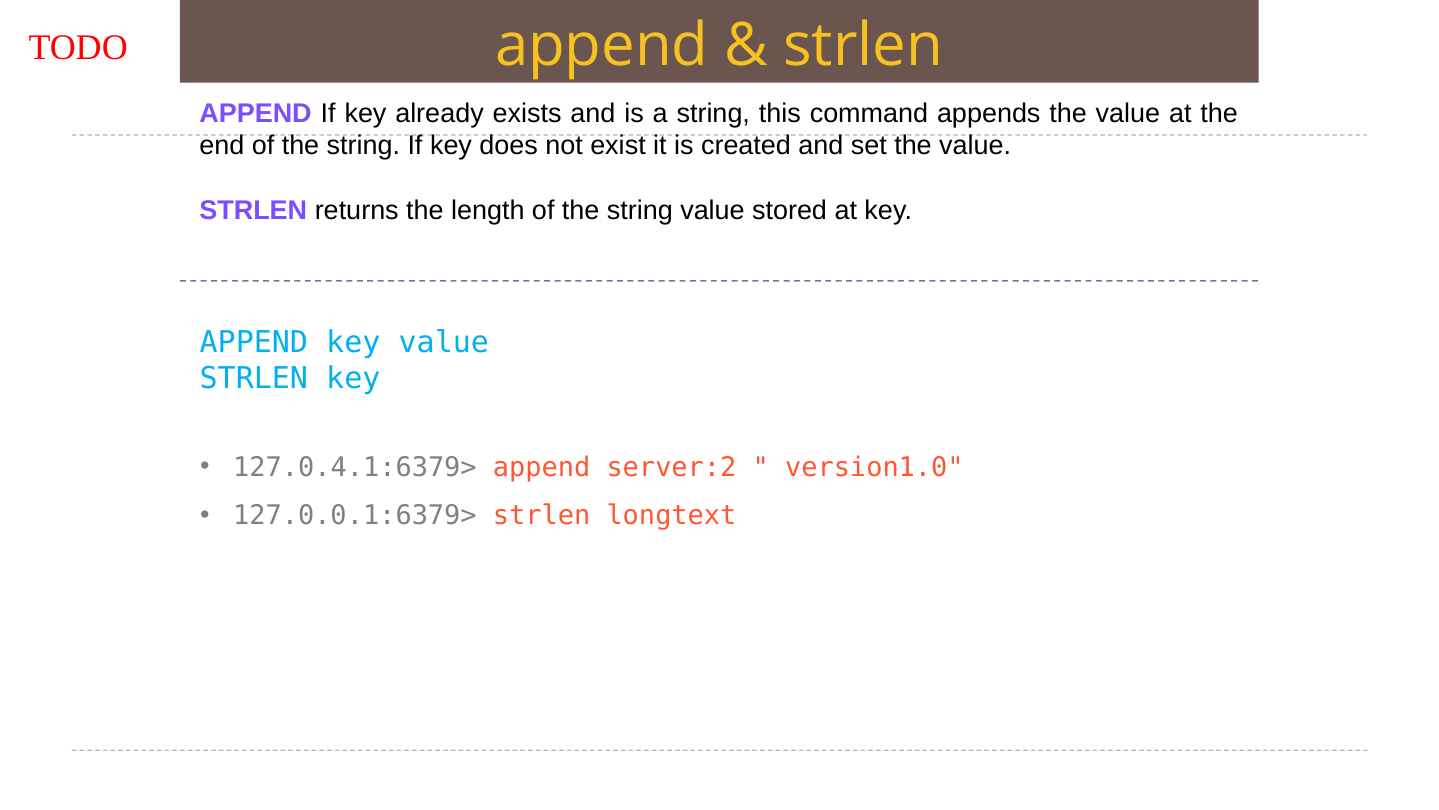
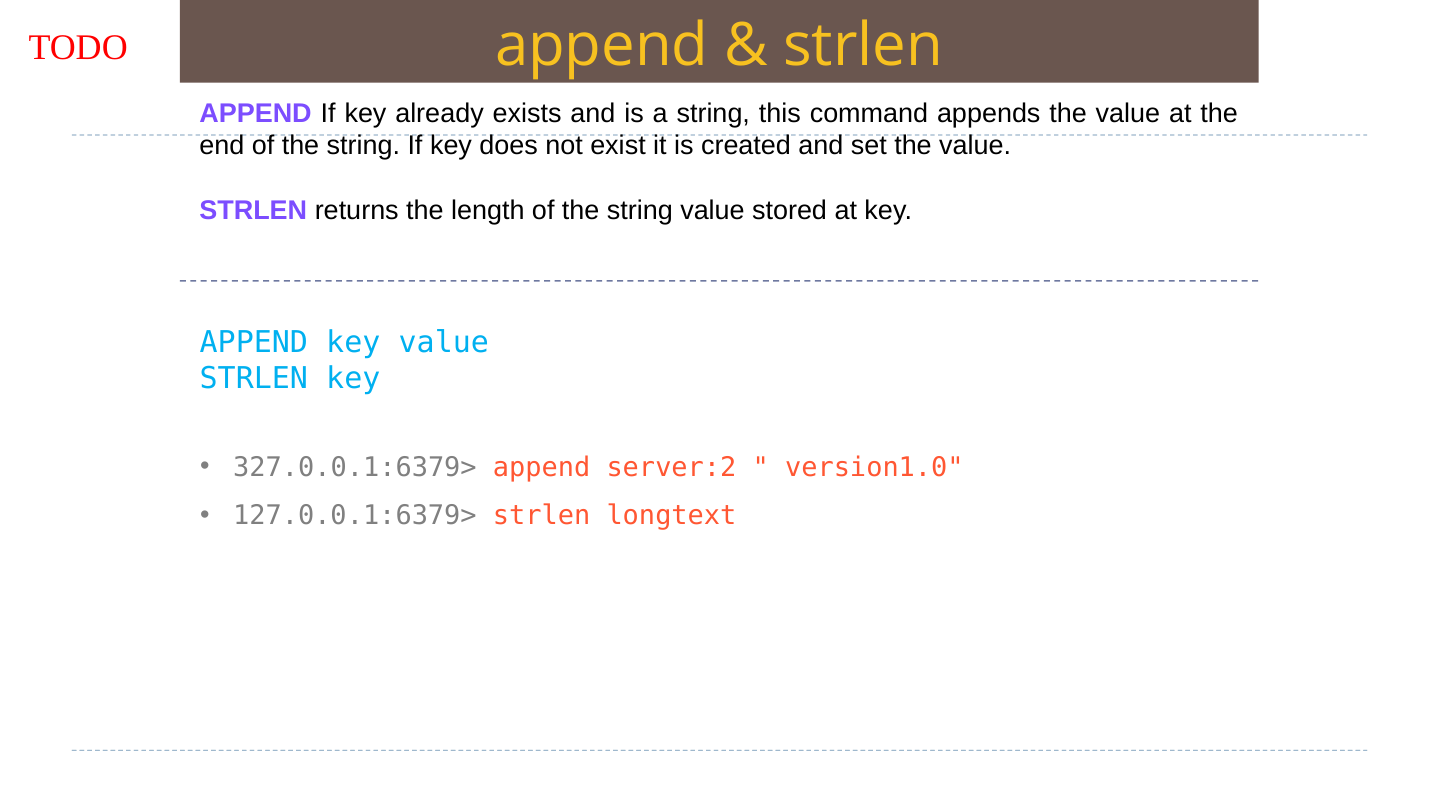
127.0.4.1:6379>: 127.0.4.1:6379> -> 327.0.0.1:6379> (355, 467)
